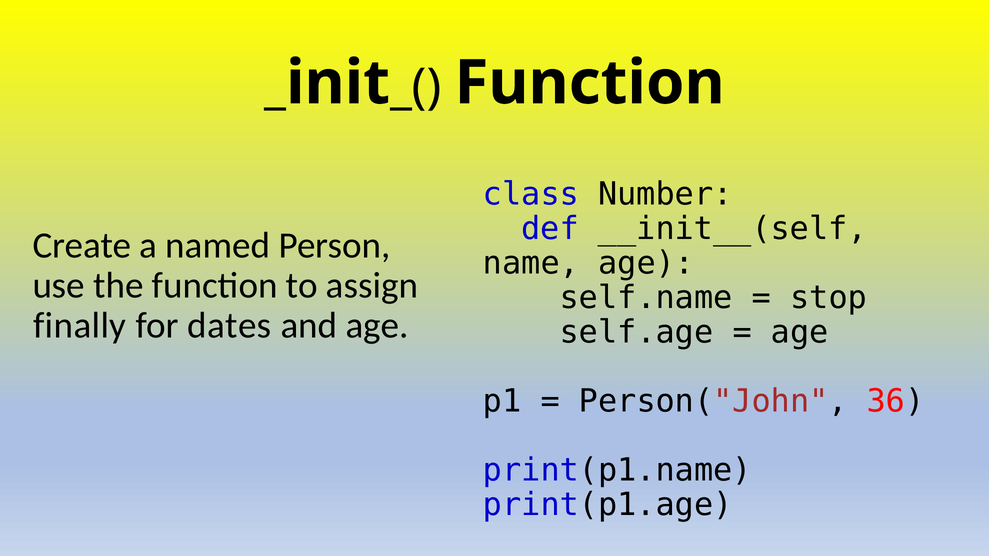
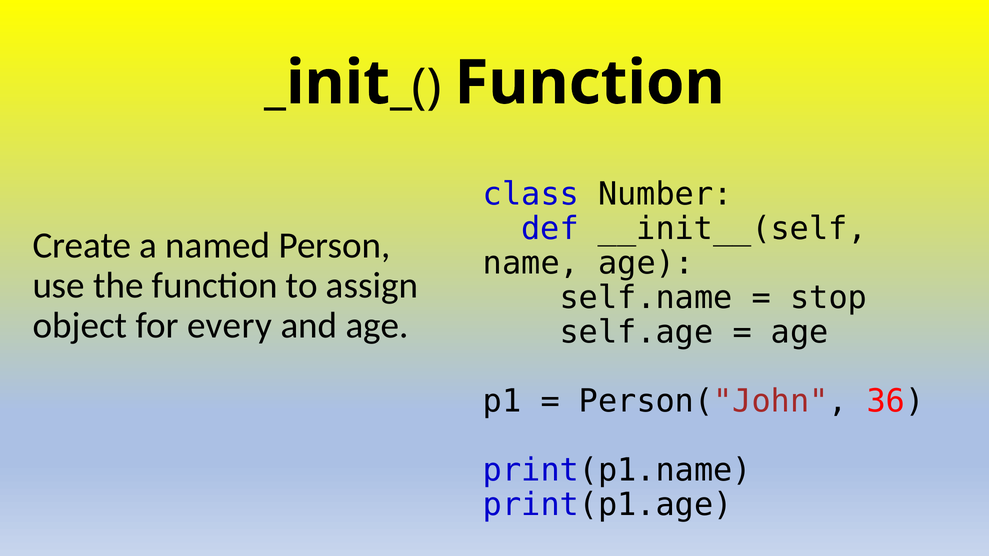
finally: finally -> object (80, 326)
dates: dates -> every (229, 326)
